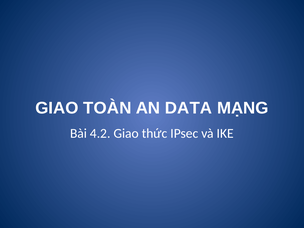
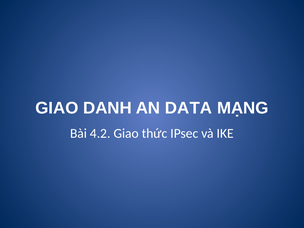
TOÀN: TOÀN -> DANH (107, 108)
